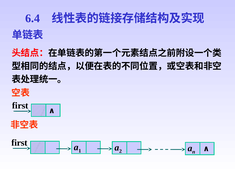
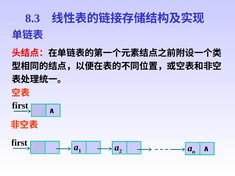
6.4: 6.4 -> 8.3 (33, 18)
